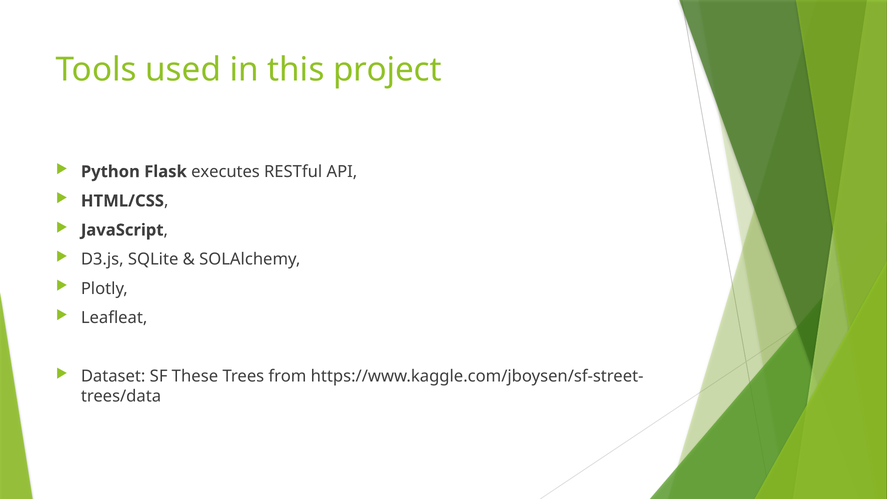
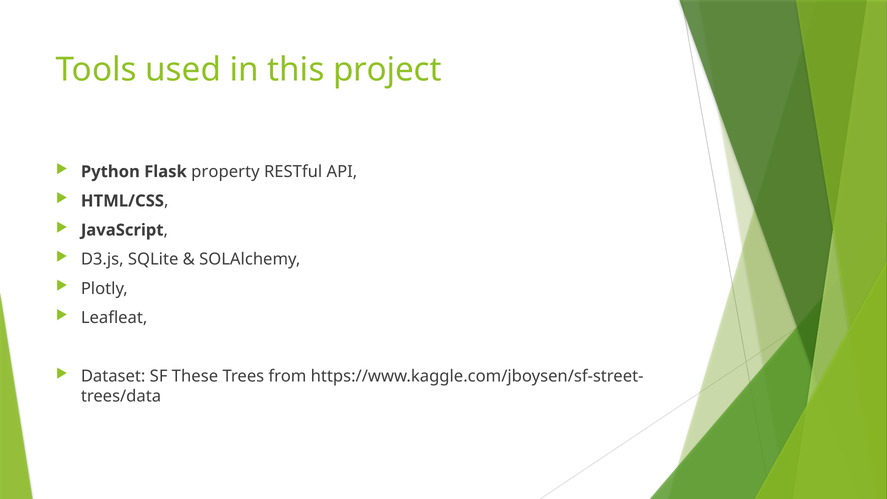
executes: executes -> property (225, 172)
